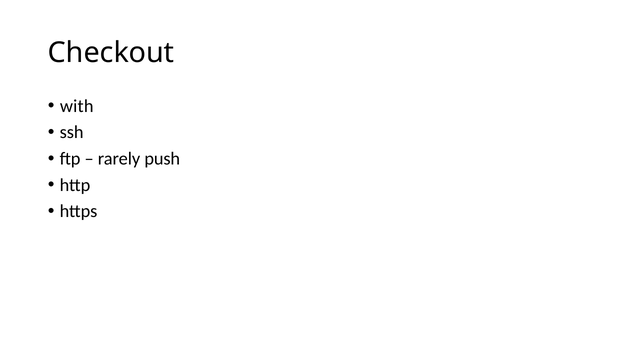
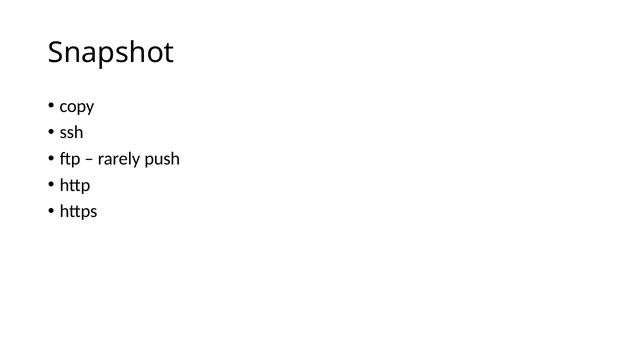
Checkout: Checkout -> Snapshot (111, 53)
with: with -> copy (77, 106)
